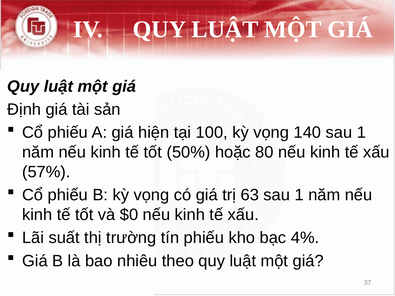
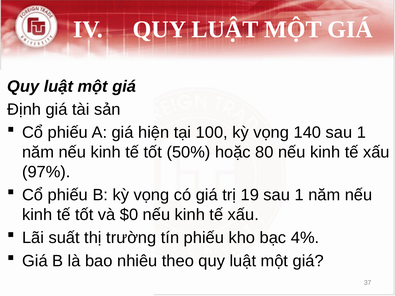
57%: 57% -> 97% (46, 172)
63: 63 -> 19 (250, 195)
